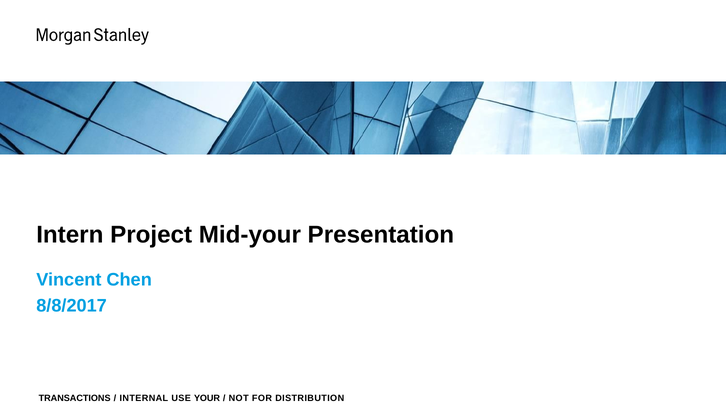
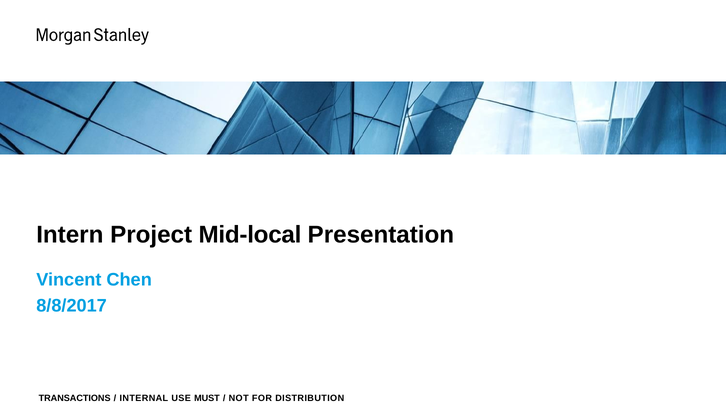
Mid-your: Mid-your -> Mid-local (250, 235)
YOUR: YOUR -> MUST (207, 399)
